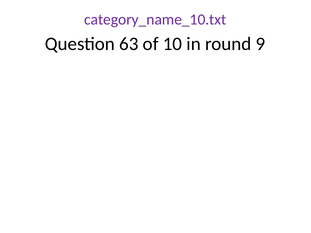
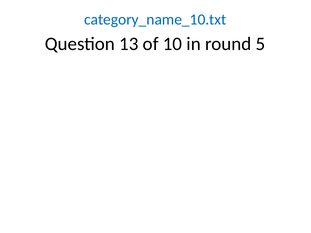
category_name_10.txt colour: purple -> blue (155, 20)
63: 63 -> 13 (129, 44)
9: 9 -> 5 (260, 44)
